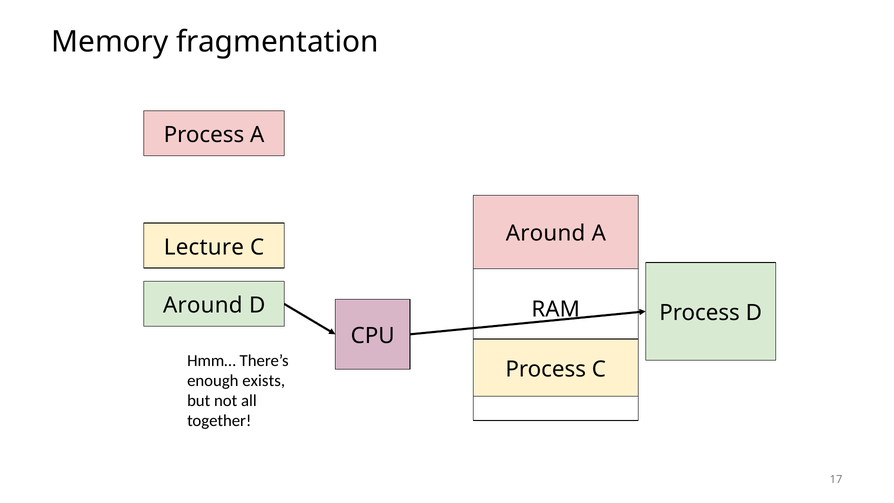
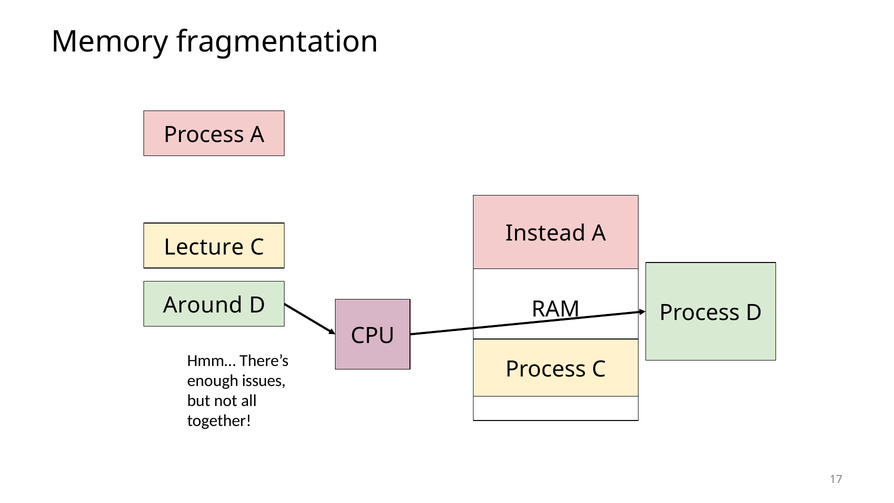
Around: Around -> Instead (546, 233)
exists: exists -> issues (264, 381)
